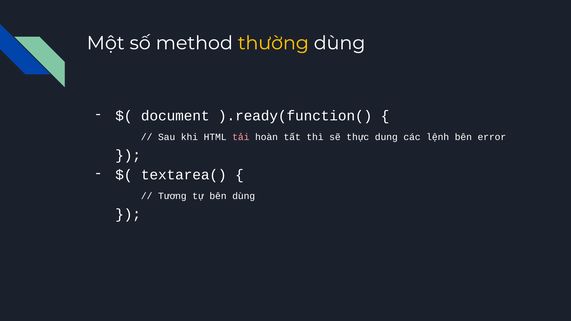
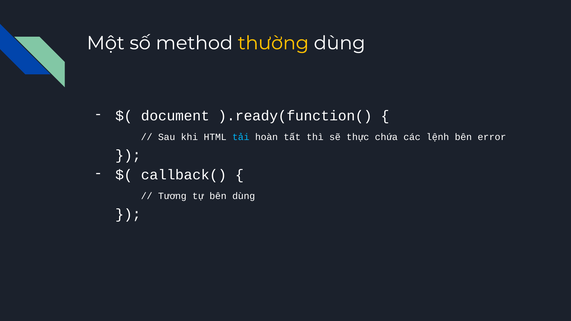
tải colour: pink -> light blue (241, 137)
dung: dung -> chứa (386, 137)
textarea(: textarea( -> callback( (184, 175)
